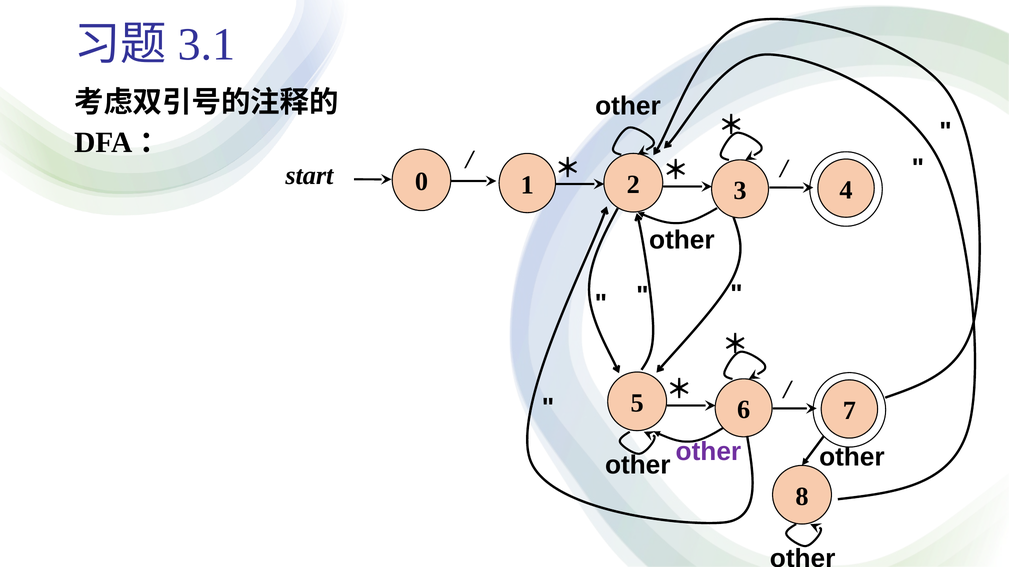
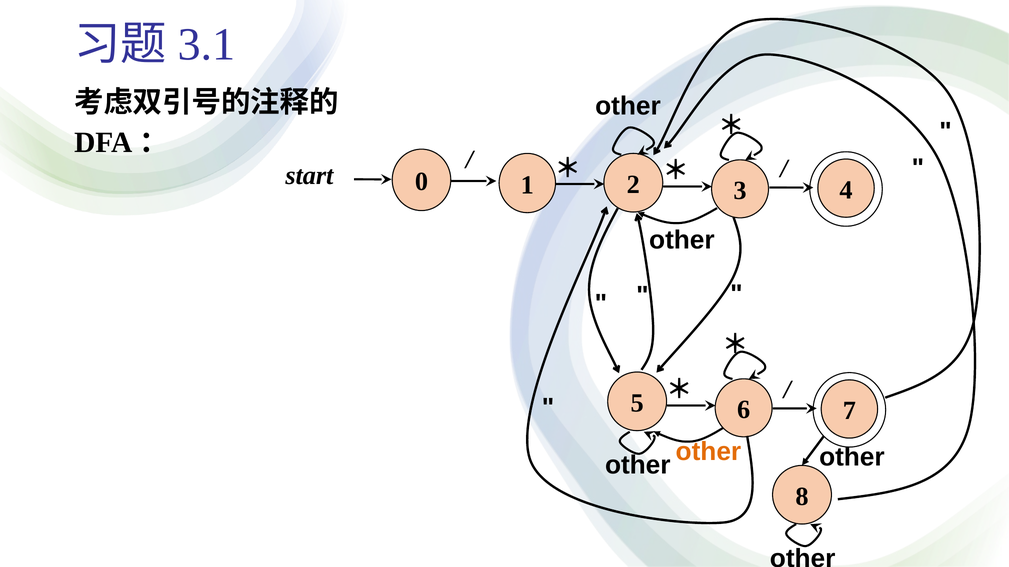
other colour: purple -> orange (708, 452)
